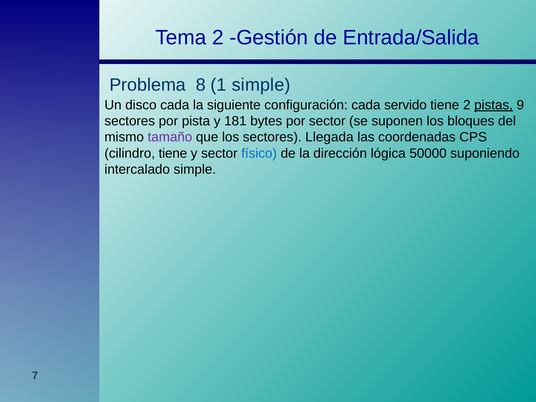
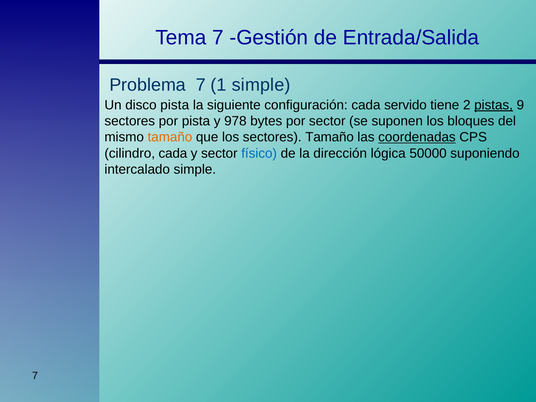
Tema 2: 2 -> 7 (218, 38)
Problema 8: 8 -> 7 (201, 85)
disco cada: cada -> pista (175, 105)
181: 181 -> 978 (235, 121)
tamaño colour: purple -> orange (170, 137)
sectores Llegada: Llegada -> Tamaño (330, 137)
coordenadas underline: none -> present (417, 137)
cilindro tiene: tiene -> cada (173, 153)
